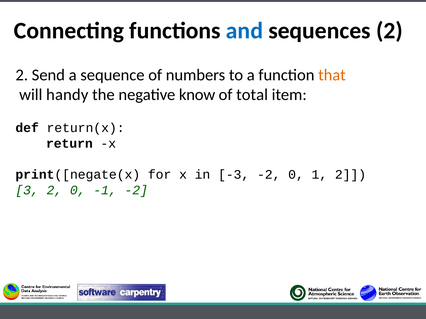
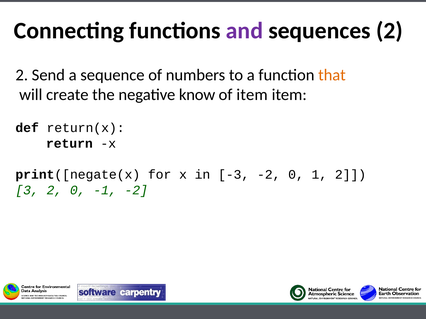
and colour: blue -> purple (245, 31)
handy: handy -> create (67, 95)
of total: total -> item (252, 95)
